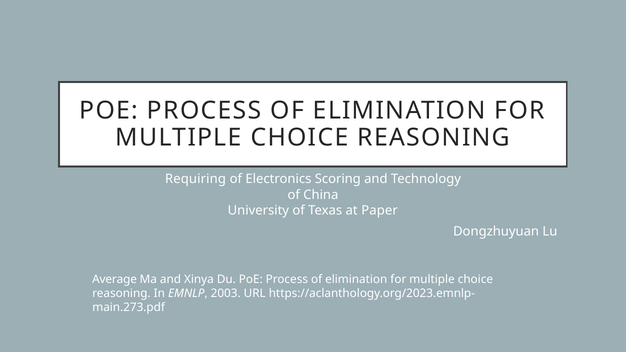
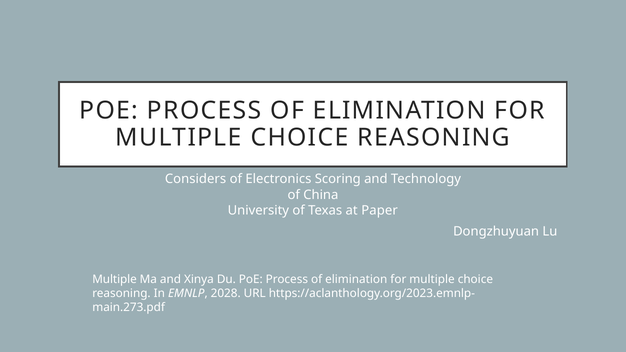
Requiring: Requiring -> Considers (196, 179)
Average: Average -> Multiple (115, 279)
2003: 2003 -> 2028 (226, 293)
